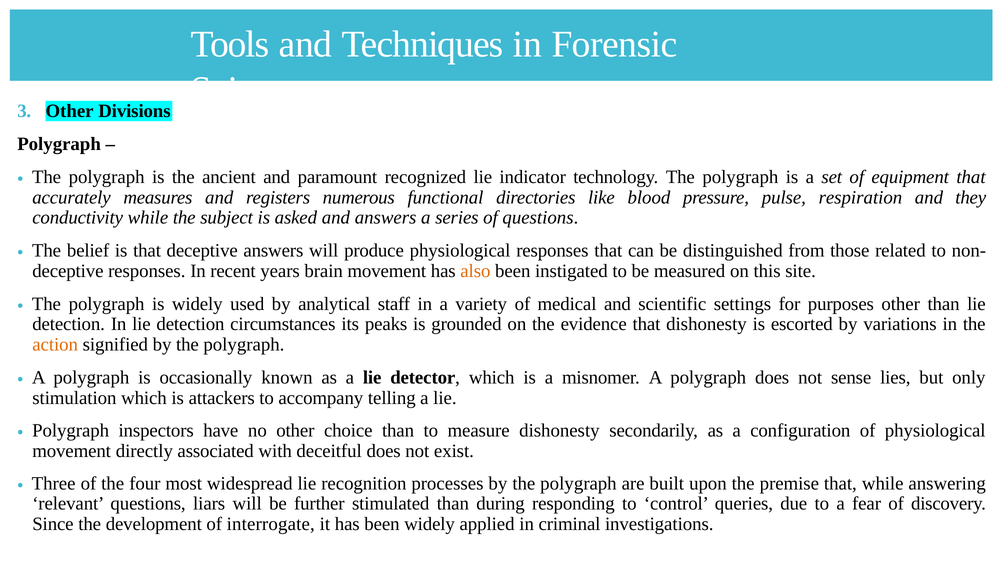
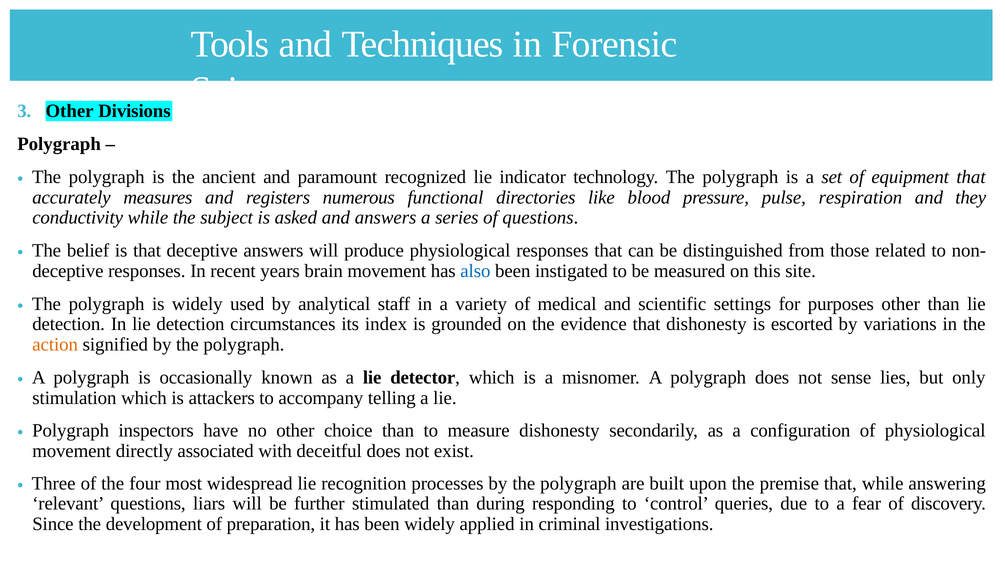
also colour: orange -> blue (475, 271)
peaks: peaks -> index (386, 324)
interrogate: interrogate -> preparation (271, 524)
